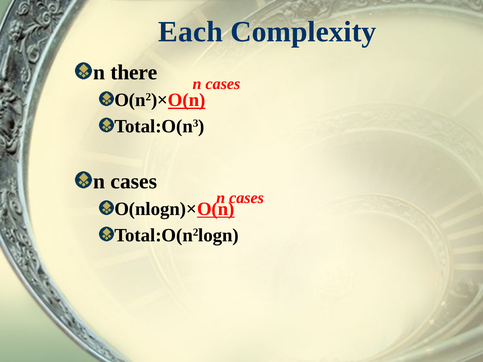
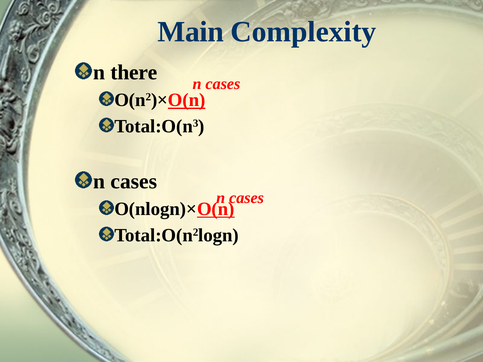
Each: Each -> Main (191, 32)
